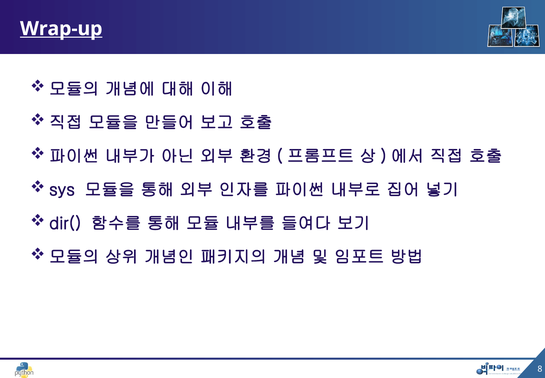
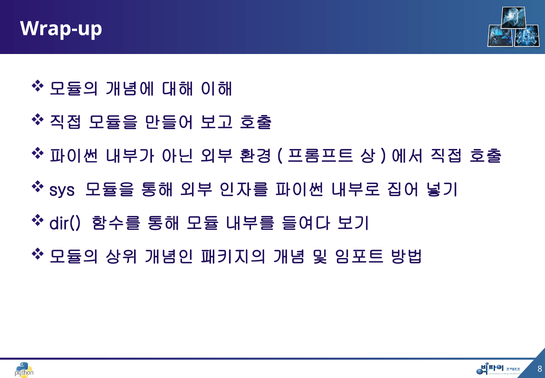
Wrap-up underline: present -> none (61, 29)
